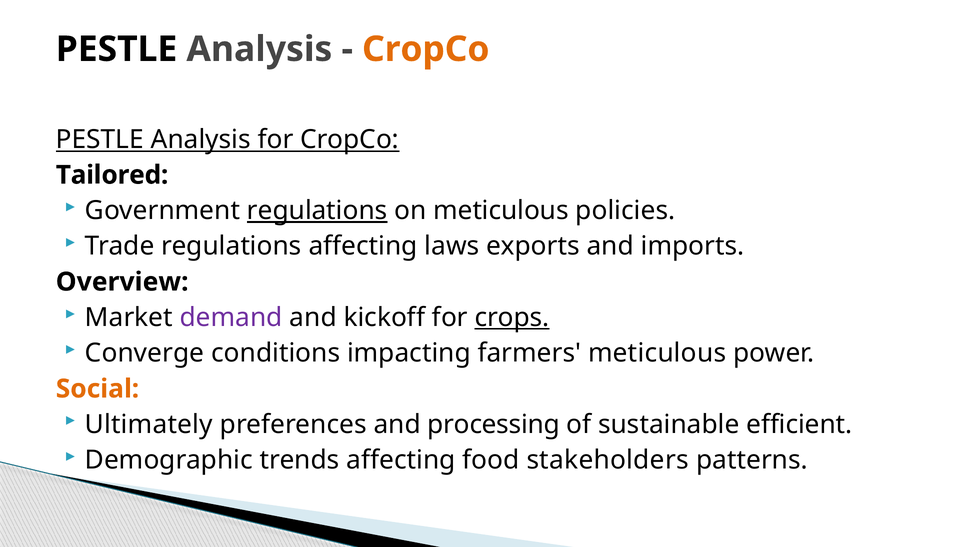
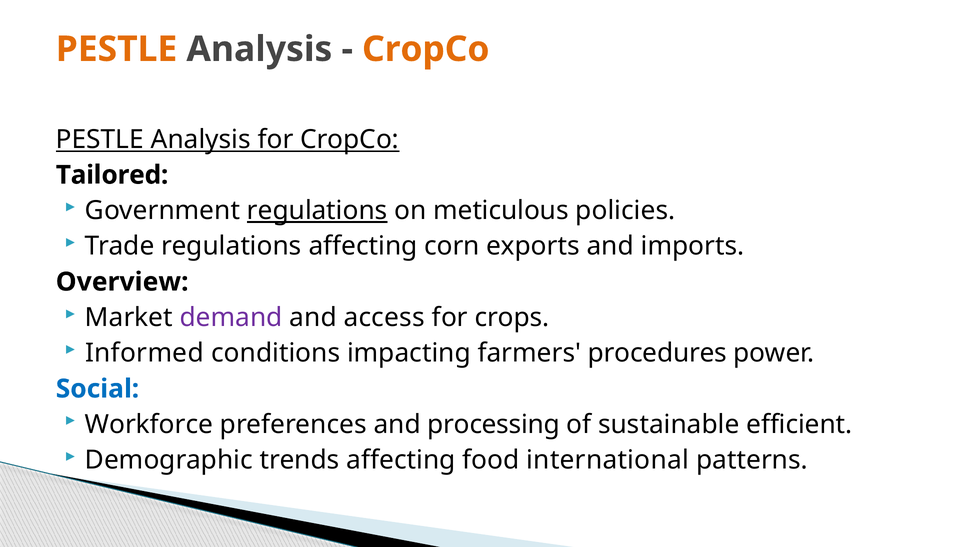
PESTLE colour: black -> orange (117, 49)
laws: laws -> corn (452, 246)
kickoff: kickoff -> access (384, 317)
crops underline: present -> none (512, 317)
Converge: Converge -> Informed (145, 353)
farmers meticulous: meticulous -> procedures (657, 353)
Social colour: orange -> blue (97, 389)
Ultimately: Ultimately -> Workforce (149, 424)
stakeholders: stakeholders -> international (608, 460)
